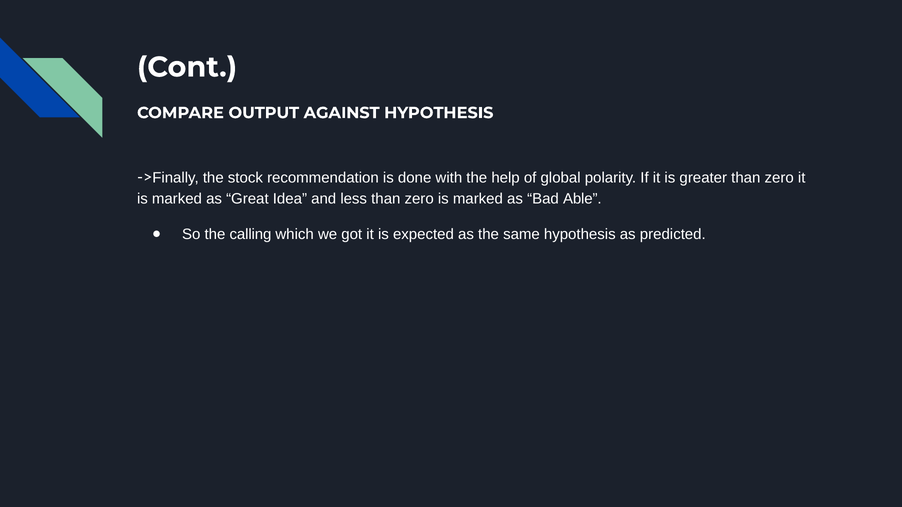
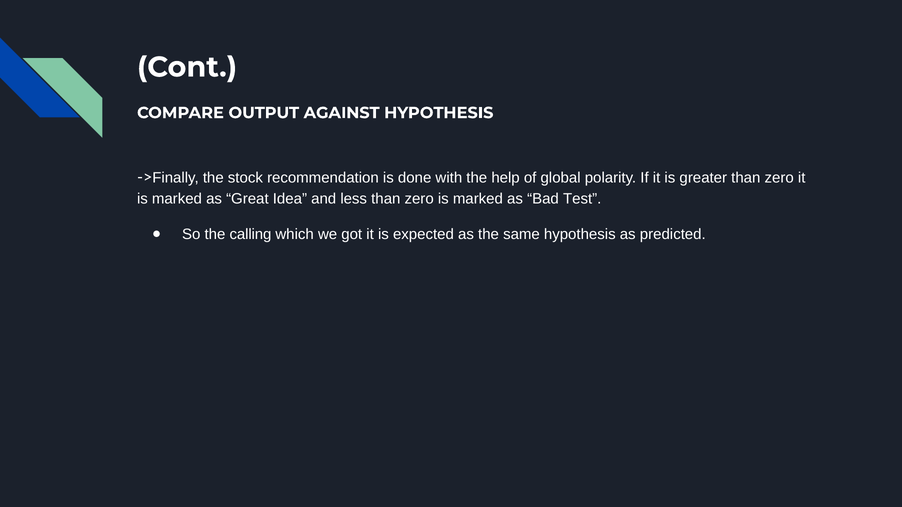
Able: Able -> Test (582, 199)
